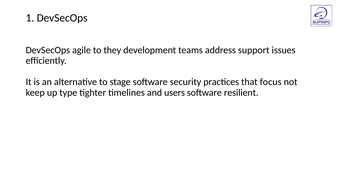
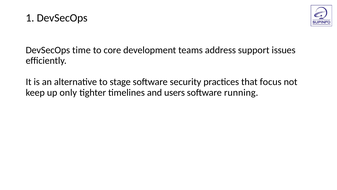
agile: agile -> time (81, 50)
they: they -> core (112, 50)
type: type -> only (68, 92)
resilient: resilient -> running (241, 92)
